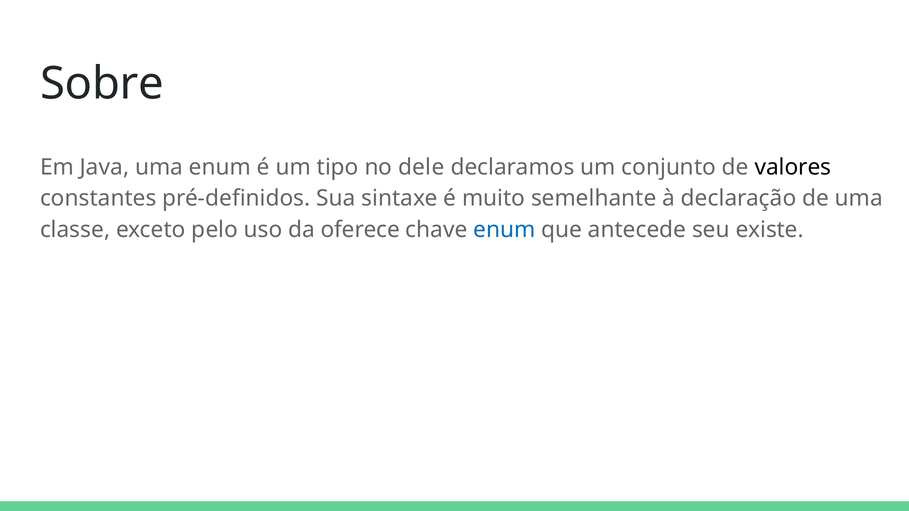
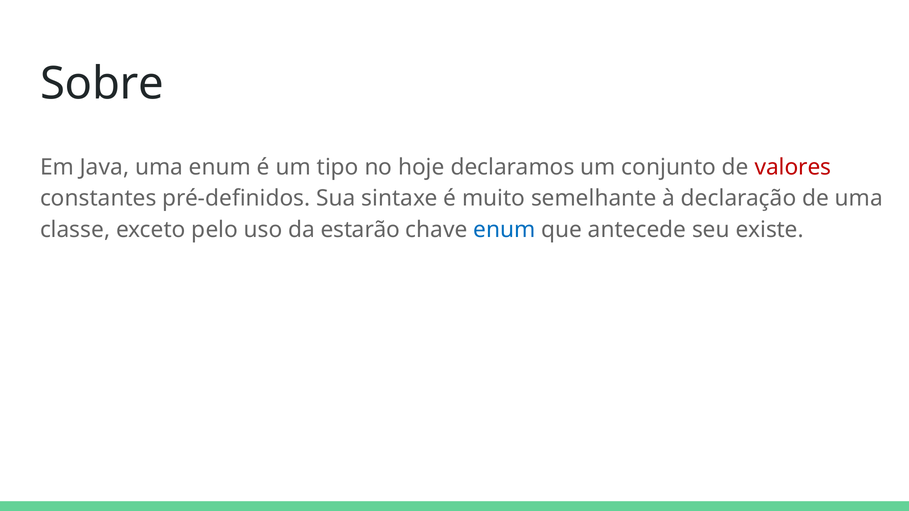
dele: dele -> hoje (421, 167)
valores colour: black -> red (793, 167)
oferece: oferece -> estarão (360, 230)
